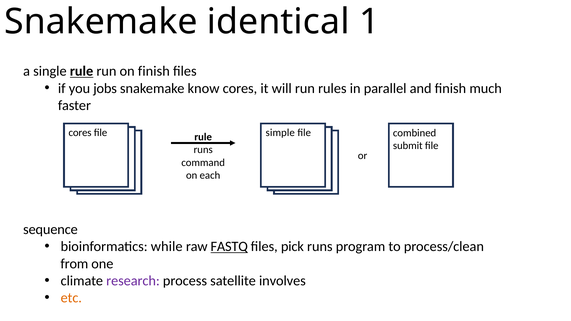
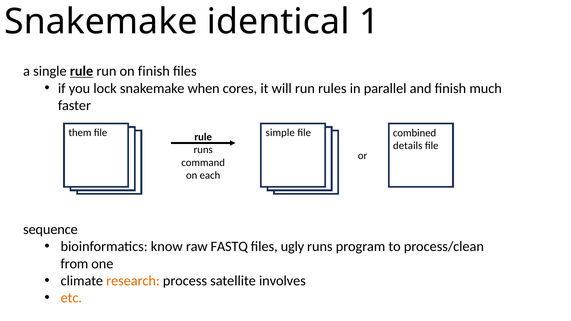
jobs: jobs -> lock (105, 88)
know: know -> when (204, 88)
cores: cores -> them (80, 133)
submit: submit -> details (408, 146)
while: while -> know (167, 247)
FASTQ underline: present -> none (229, 247)
pick: pick -> ugly (292, 247)
research colour: purple -> orange (133, 281)
